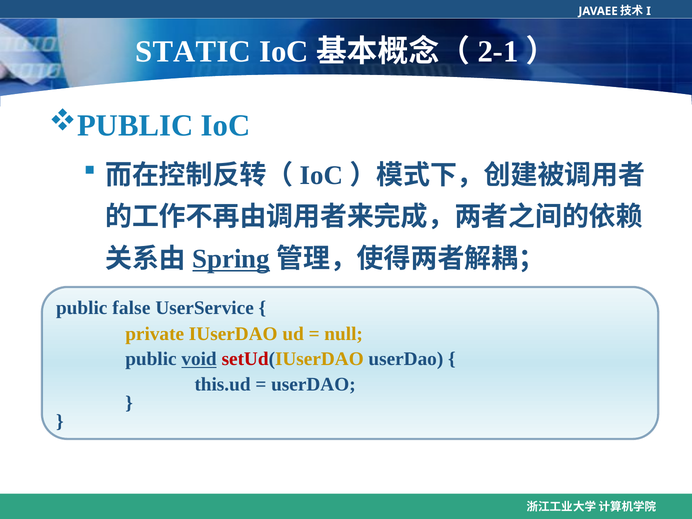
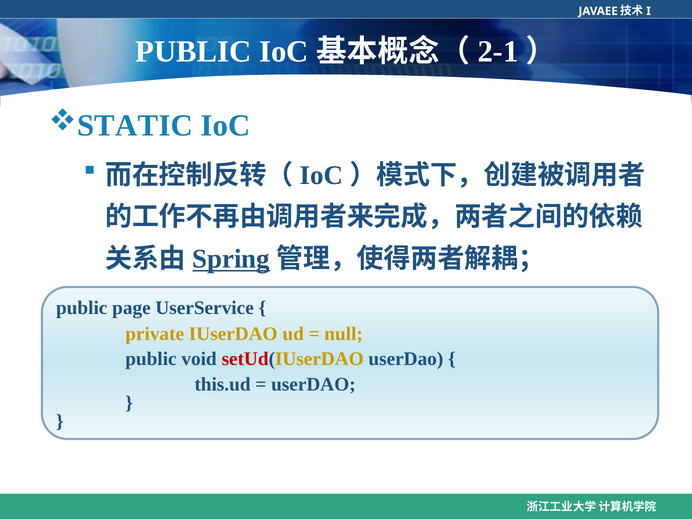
STATIC: STATIC -> PUBLIC (193, 52)
PUBLIC: PUBLIC -> STATIC (135, 126)
false: false -> page (131, 308)
void underline: present -> none (199, 359)
